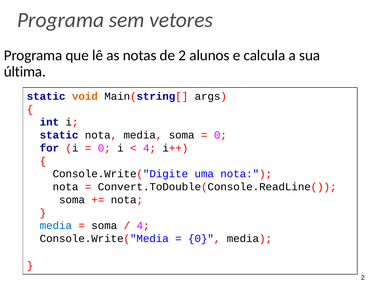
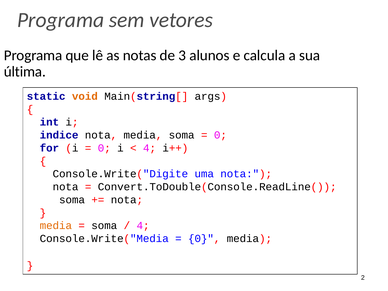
de 2: 2 -> 3 (182, 55)
static: static -> indice (59, 135)
media colour: blue -> orange (56, 226)
